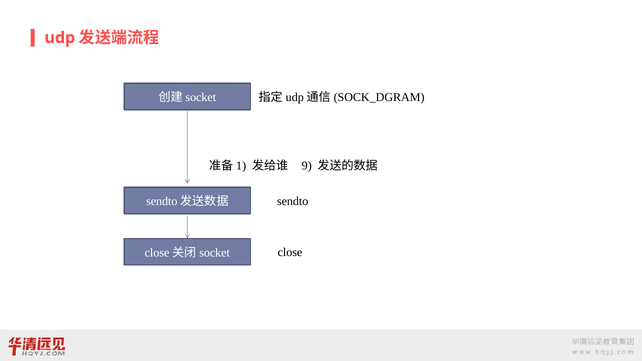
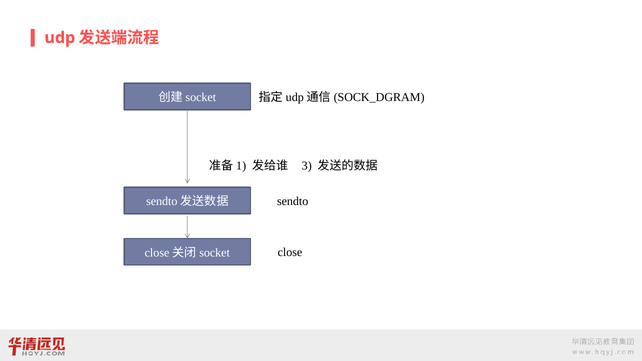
9: 9 -> 3 (307, 166)
